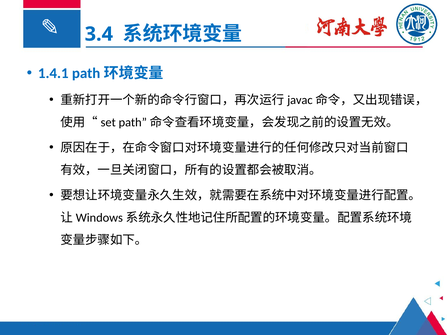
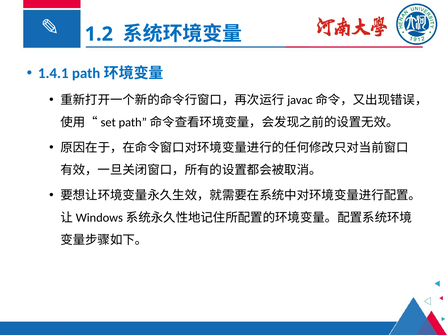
3.4: 3.4 -> 1.2 (99, 34)
